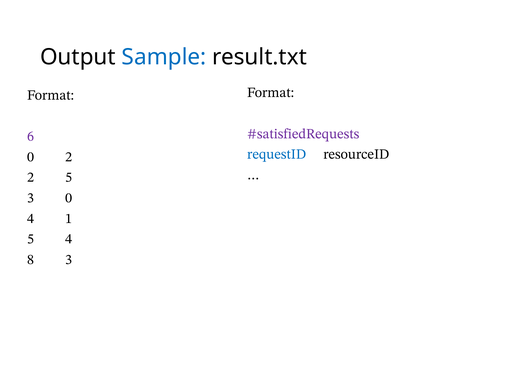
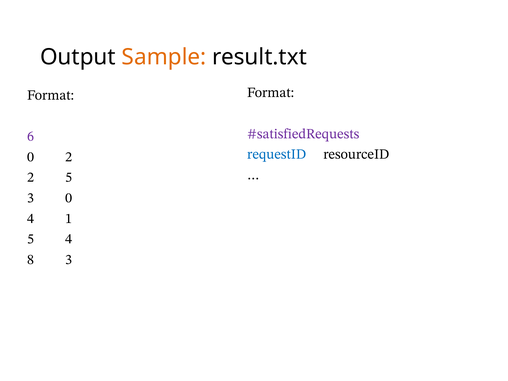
Sample colour: blue -> orange (164, 57)
